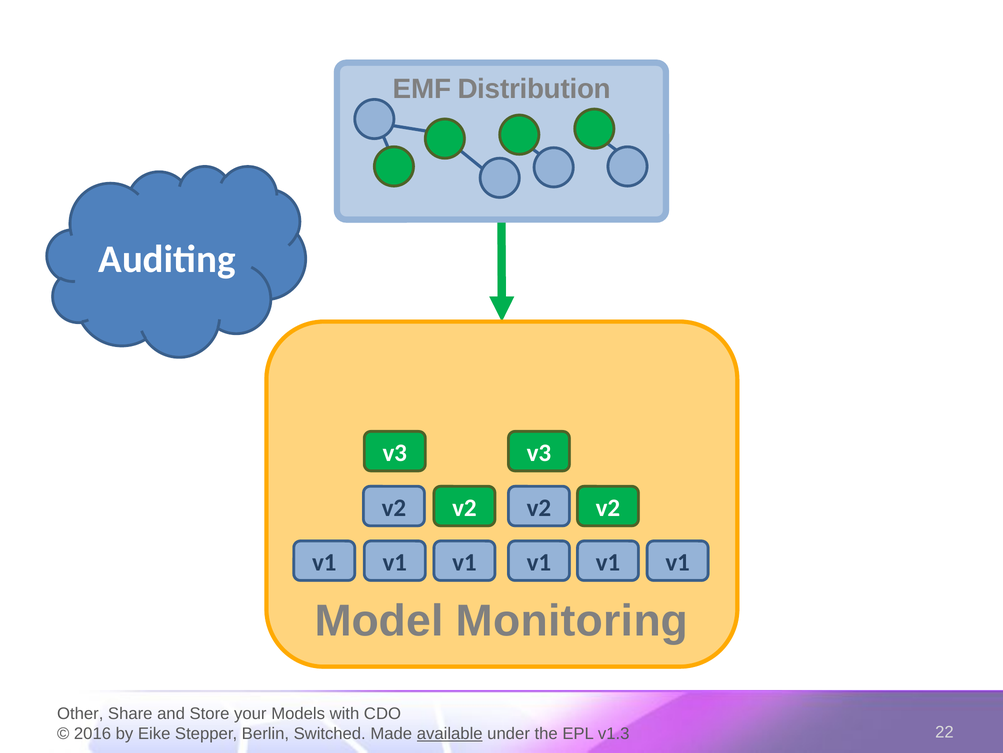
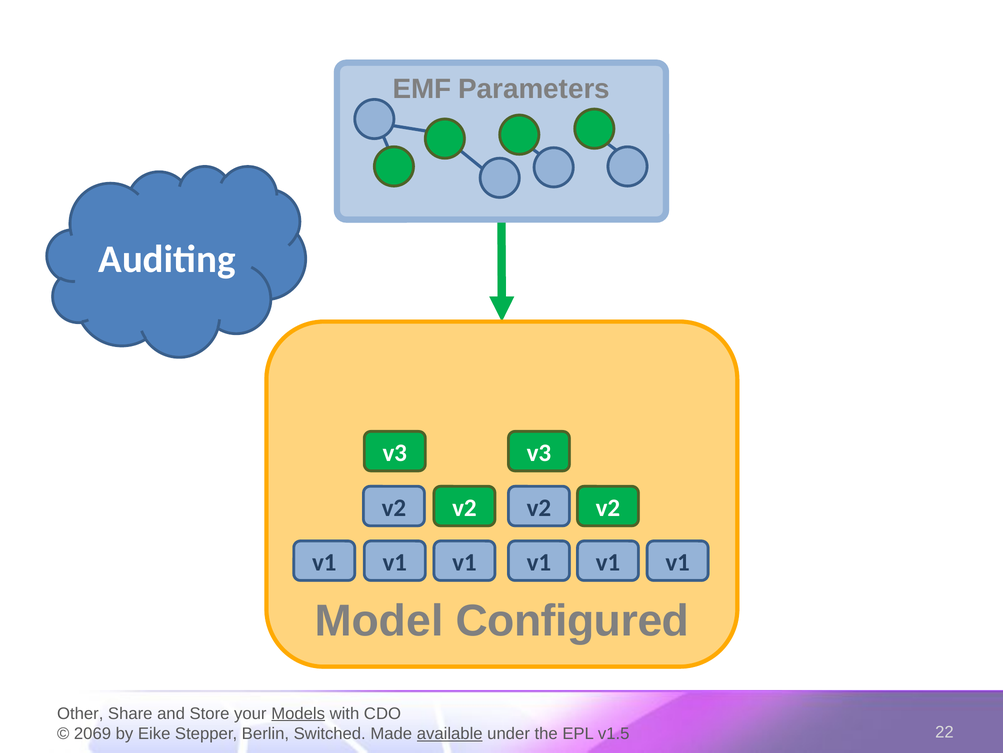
Distribution: Distribution -> Parameters (534, 89)
Monitoring: Monitoring -> Configured (572, 621)
Models underline: none -> present (298, 713)
2016: 2016 -> 2069 (93, 733)
v1.3: v1.3 -> v1.5 (614, 733)
